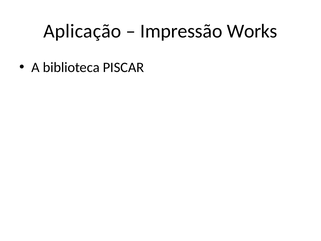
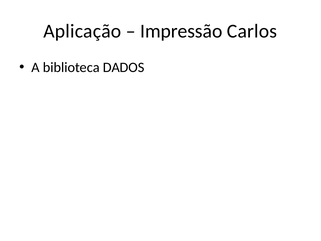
Works: Works -> Carlos (252, 31)
PISCAR: PISCAR -> DADOS (124, 67)
